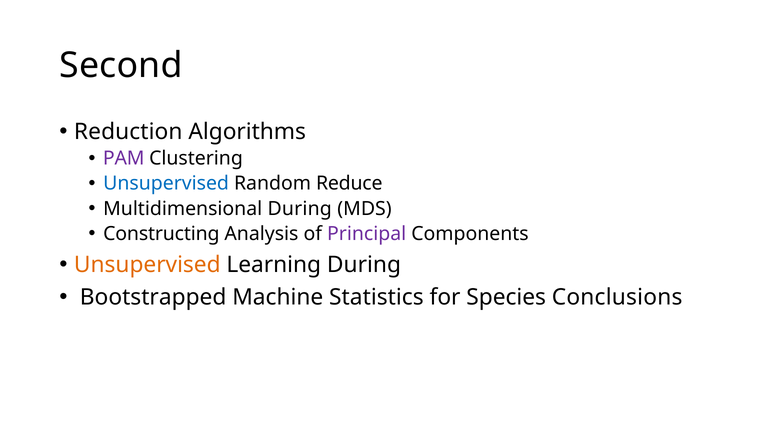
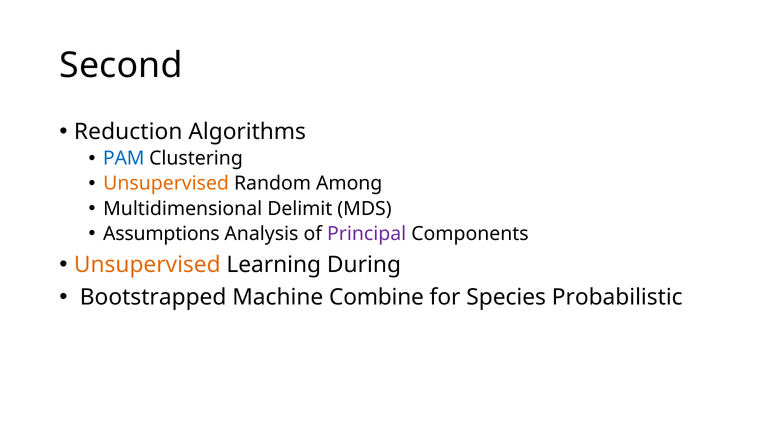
PAM colour: purple -> blue (124, 159)
Unsupervised colour: blue -> orange (166, 184)
Reduce: Reduce -> Among (349, 184)
Multidimensional During: During -> Delimit (300, 209)
Constructing: Constructing -> Assumptions (161, 234)
Statistics: Statistics -> Combine (377, 297)
Conclusions: Conclusions -> Probabilistic (617, 297)
